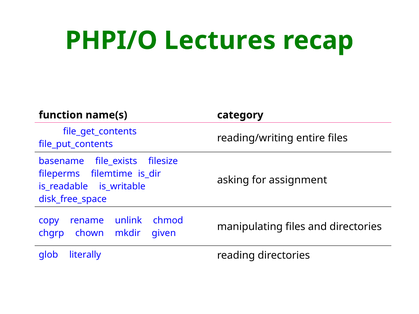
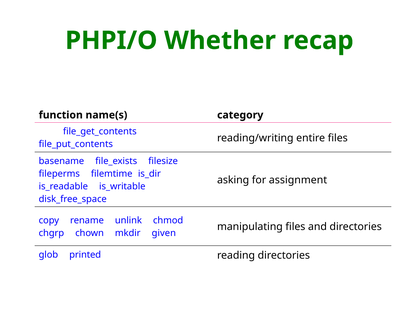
Lectures: Lectures -> Whether (220, 41)
literally: literally -> printed (85, 255)
